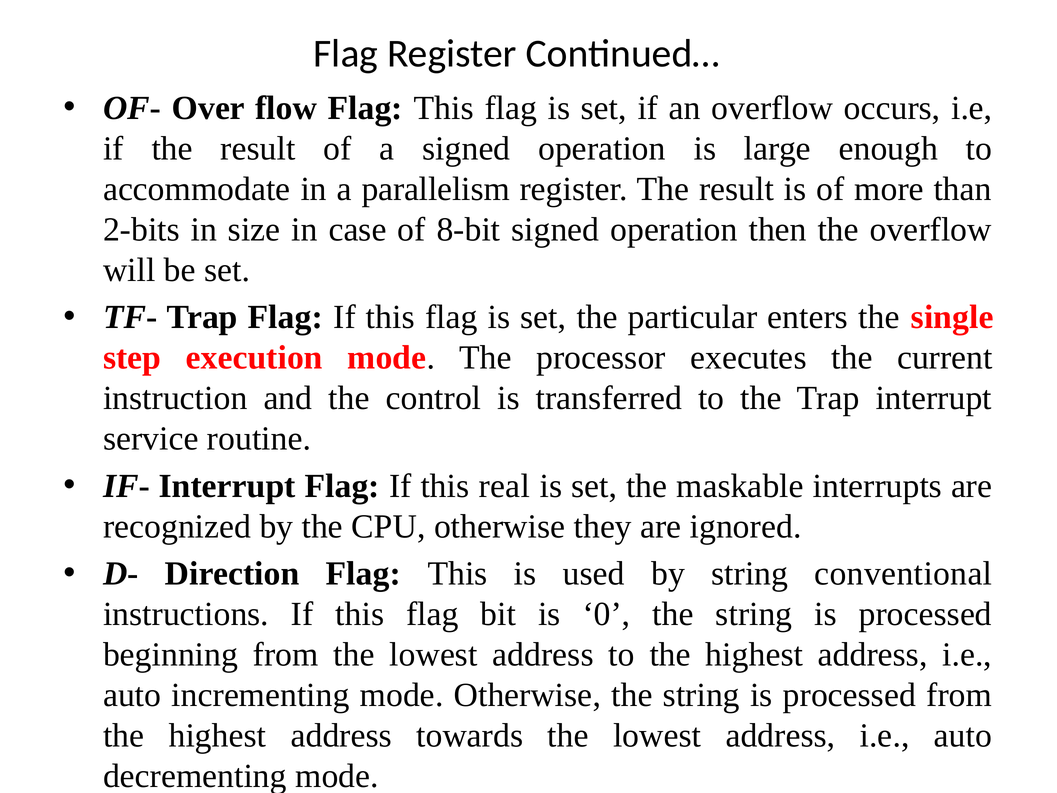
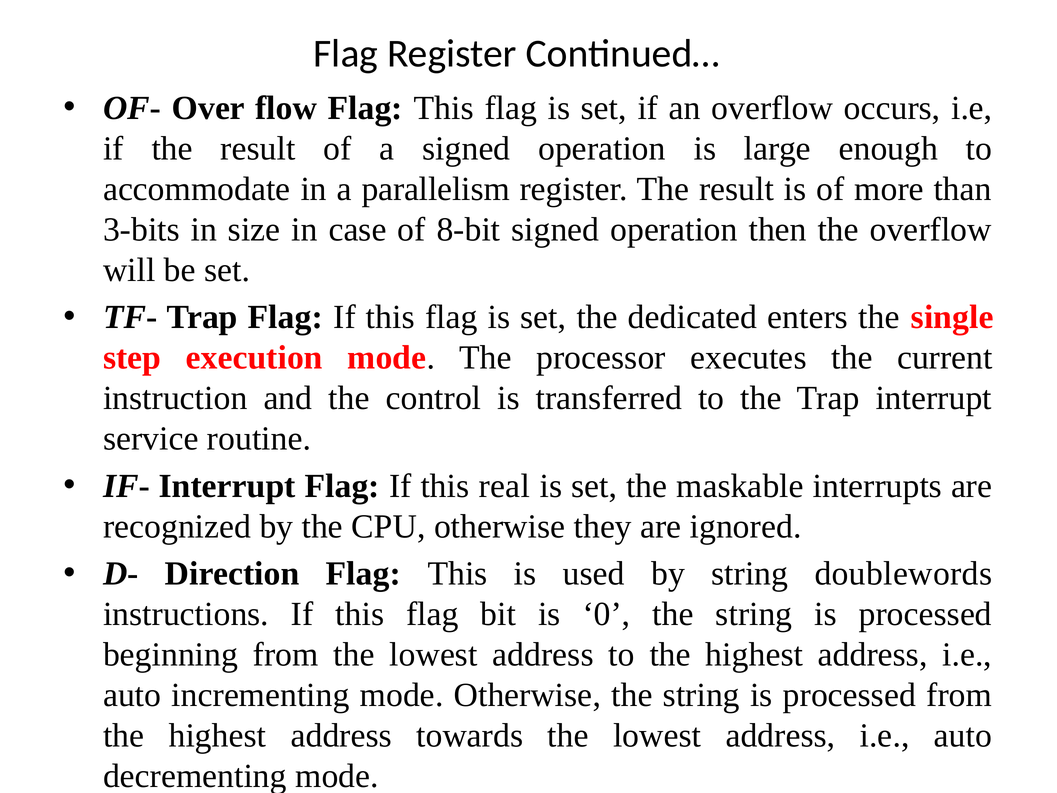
2-bits: 2-bits -> 3-bits (141, 229)
particular: particular -> dedicated (693, 317)
conventional: conventional -> doublewords (903, 574)
